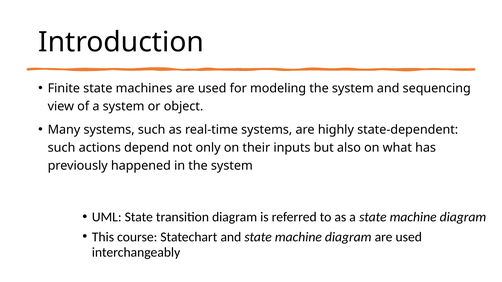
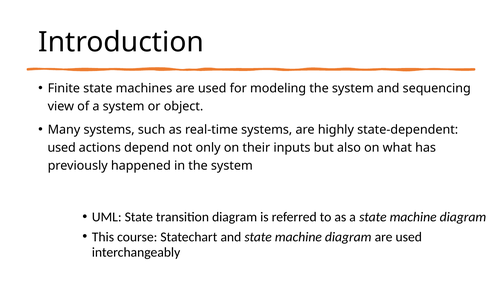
such: such -> used (62, 148)
